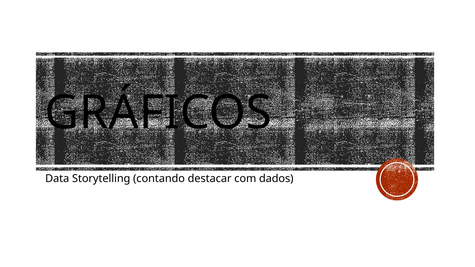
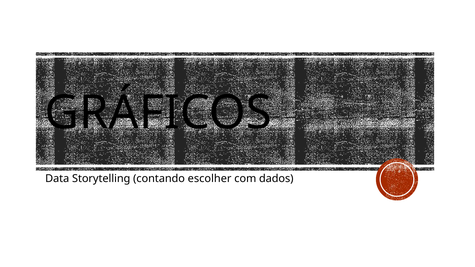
destacar: destacar -> escolher (210, 179)
